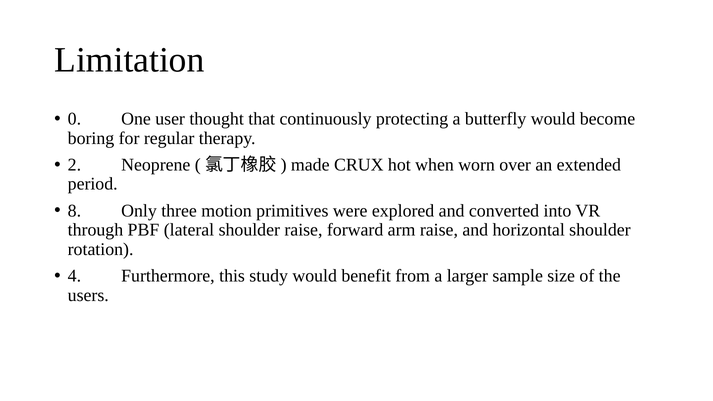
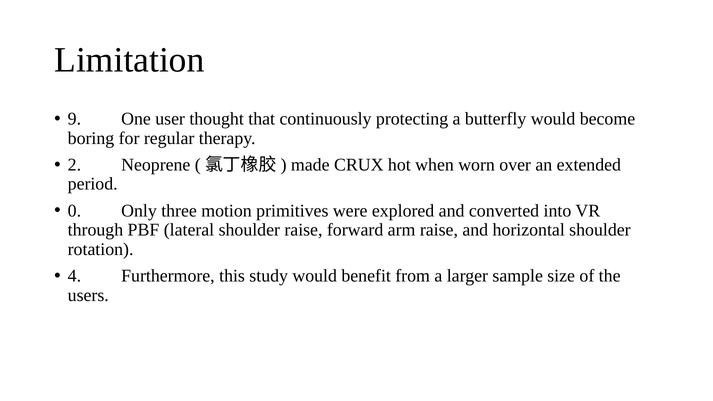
0: 0 -> 9 (74, 119)
8: 8 -> 0 (74, 211)
